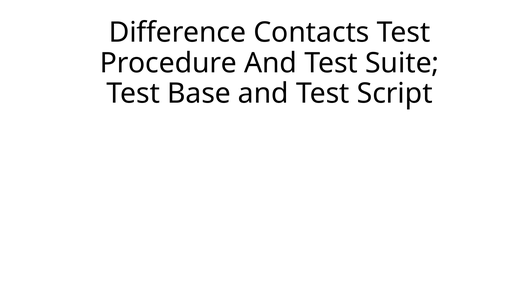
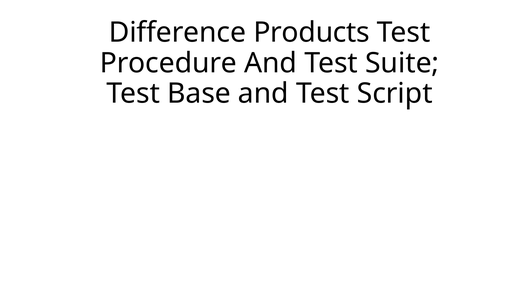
Contacts: Contacts -> Products (312, 33)
